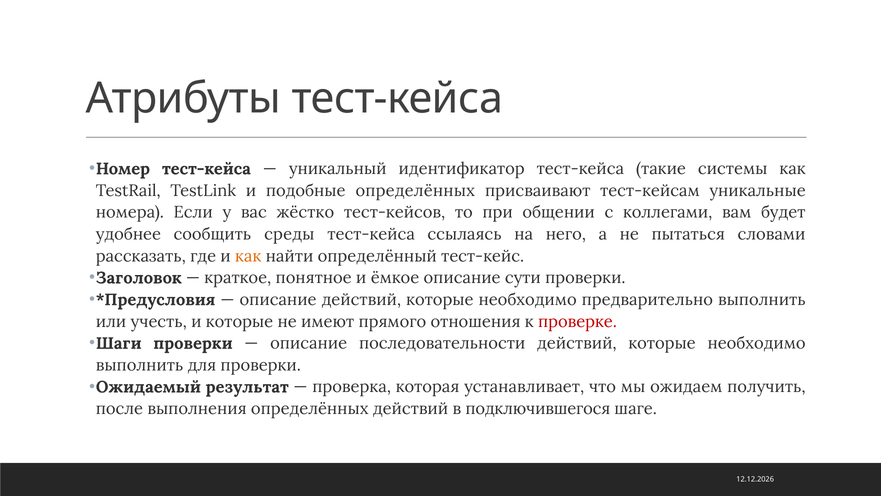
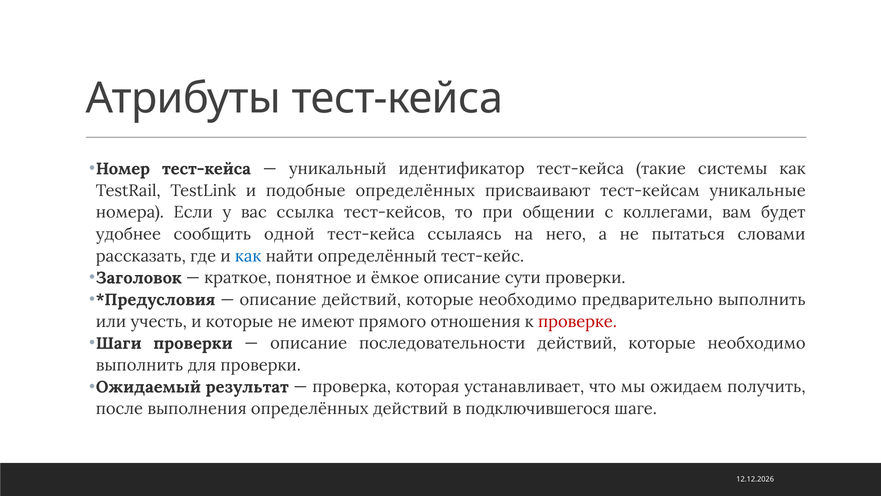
жёстко: жёстко -> ссылка (305, 212)
среды: среды -> одной (289, 234)
как colour: orange -> blue (248, 256)
